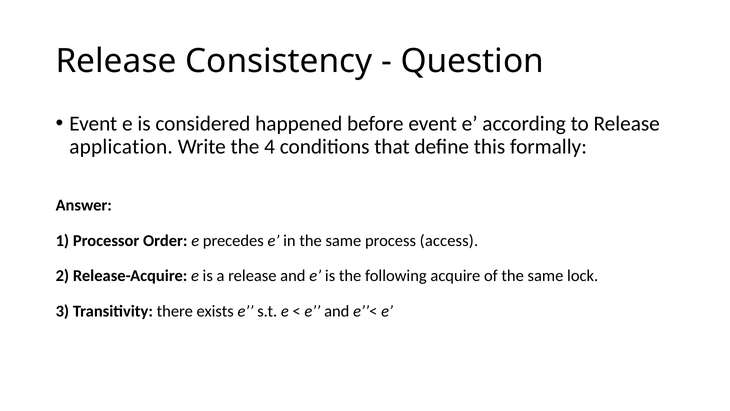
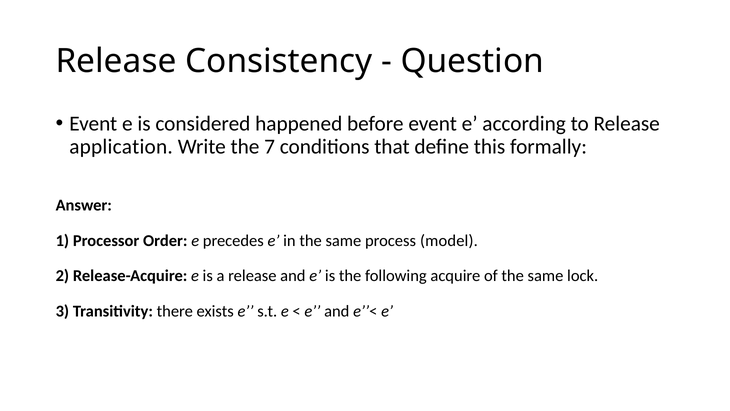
4: 4 -> 7 (270, 146)
access: access -> model (449, 240)
